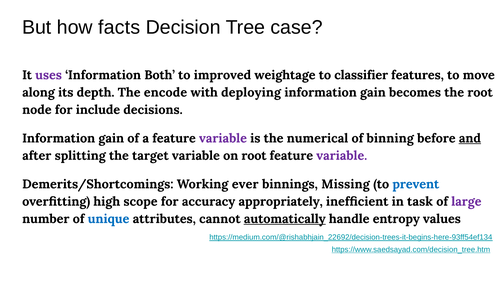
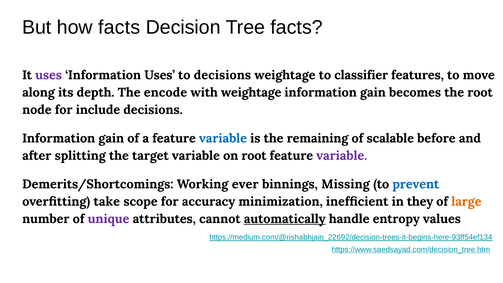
Tree case: case -> facts (297, 27)
Information Both: Both -> Uses (160, 75)
to improved: improved -> decisions (222, 75)
with deploying: deploying -> weightage (251, 92)
variable colour: purple -> blue (223, 138)
numerical: numerical -> remaining (318, 138)
binning: binning -> scalable (390, 138)
and underline: present -> none (470, 138)
high: high -> take (107, 201)
appropriately: appropriately -> minimization (281, 201)
task: task -> they (420, 201)
large colour: purple -> orange (466, 201)
unique colour: blue -> purple (108, 219)
